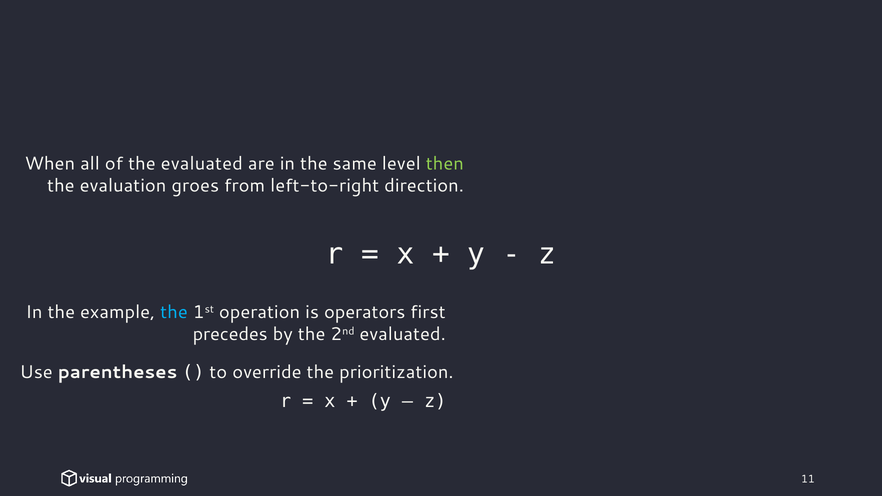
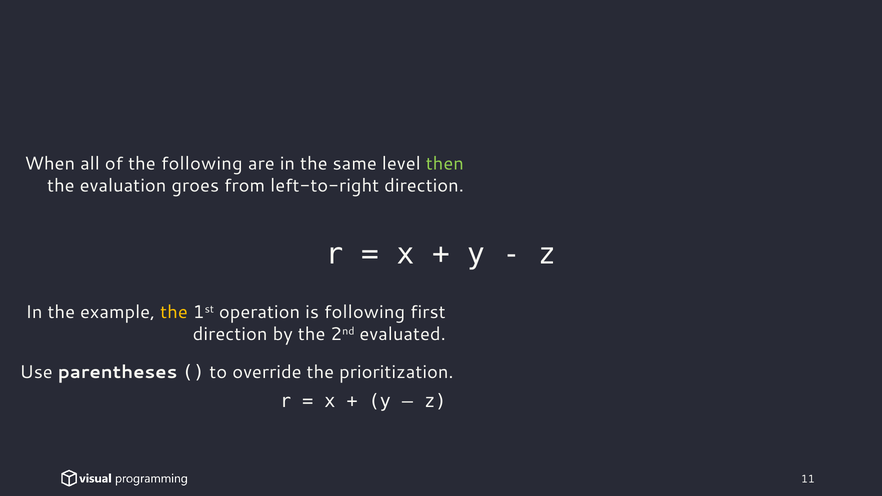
the evaluated: evaluated -> following (202, 164)
the colour: light blue -> yellow (174, 312)
is operators: operators -> following (365, 312)
precedes: precedes -> direction (230, 334)
